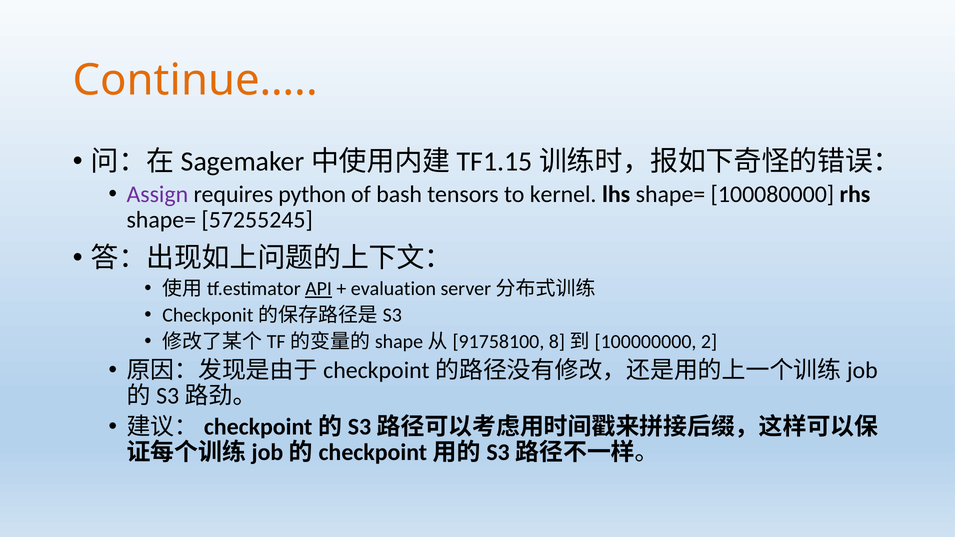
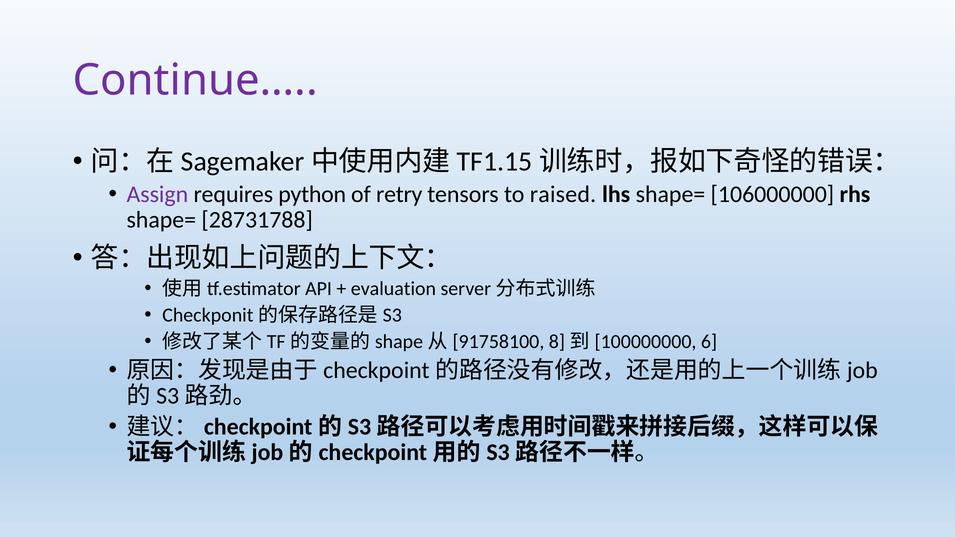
Continue… colour: orange -> purple (195, 80)
bash: bash -> retry (399, 194)
kernel: kernel -> raised (563, 194)
100080000: 100080000 -> 106000000 (772, 194)
57255245: 57255245 -> 28731788 (257, 220)
API underline: present -> none (319, 289)
2: 2 -> 6 (709, 342)
